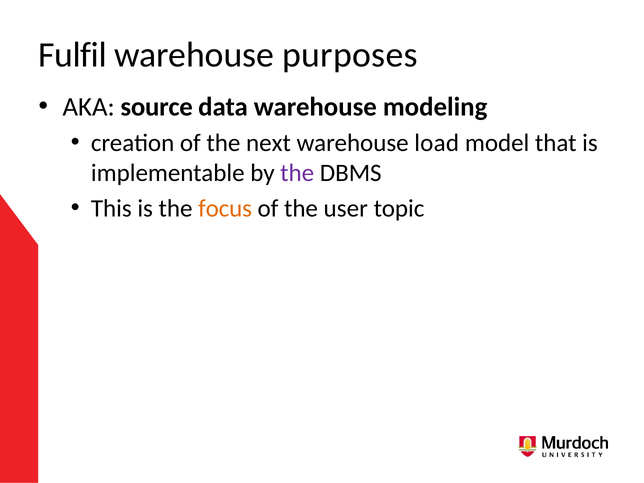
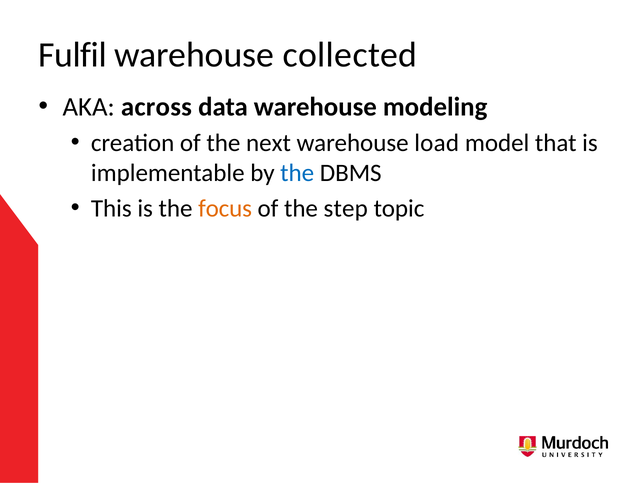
purposes: purposes -> collected (350, 55)
source: source -> across (156, 107)
the colour: purple -> blue (297, 173)
user: user -> step (346, 208)
